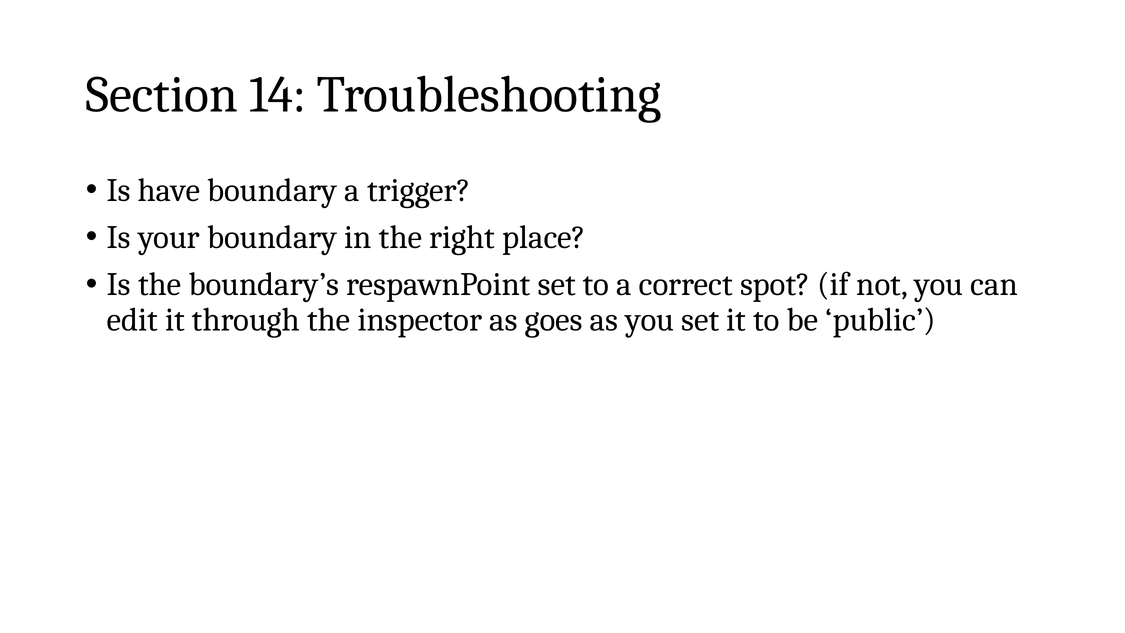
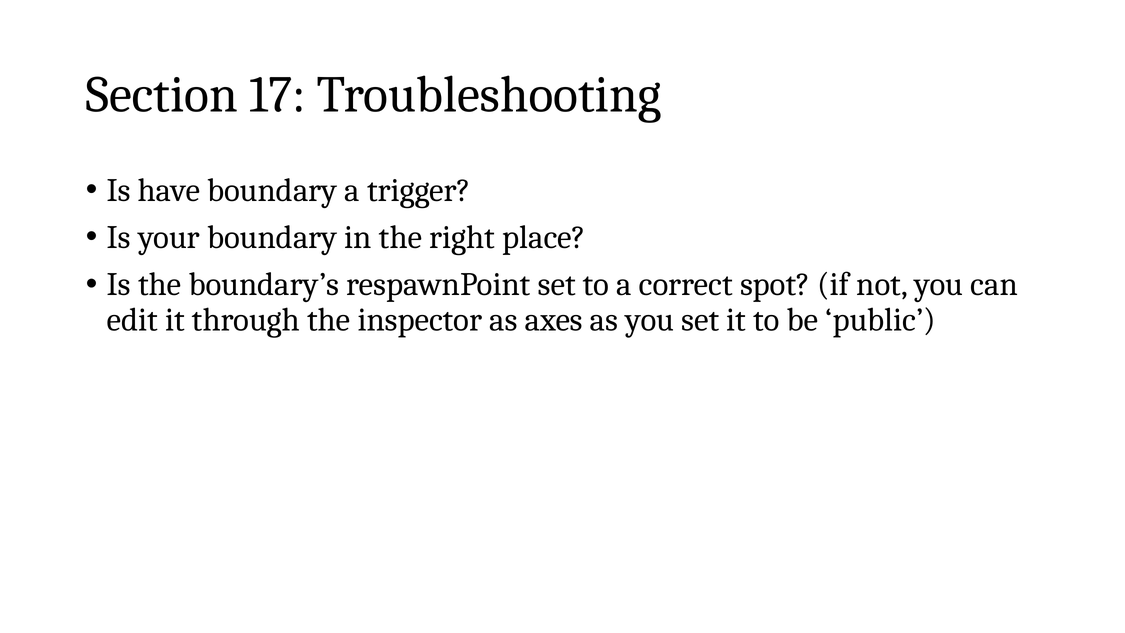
14: 14 -> 17 (278, 95)
goes: goes -> axes (554, 320)
